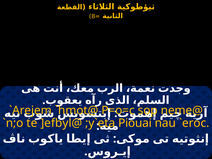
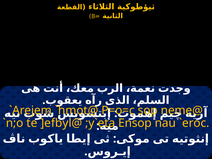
Piouai: Piouai -> Ensop (135, 123)
